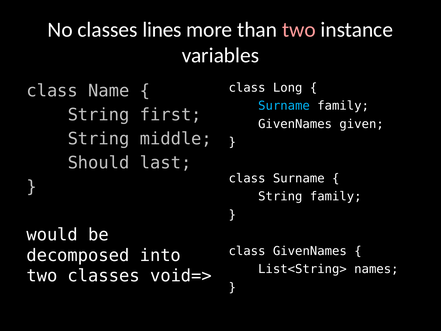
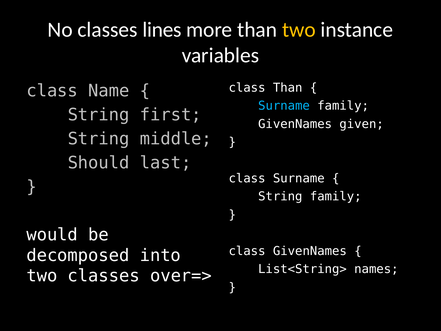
two colour: pink -> yellow (299, 30)
class Long: Long -> Than (288, 88)
void=>: void=> -> over=> (181, 276)
